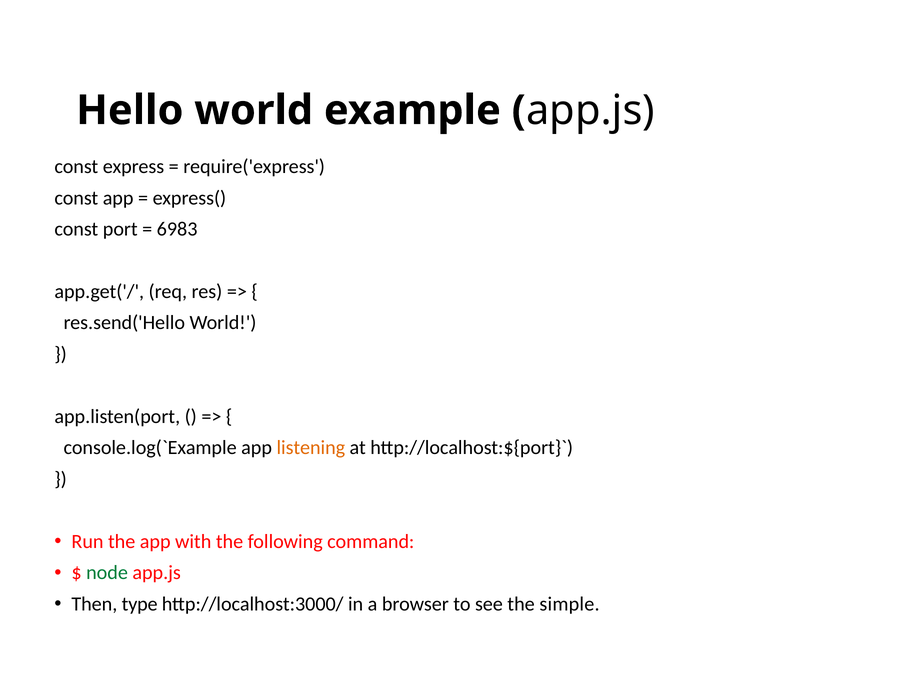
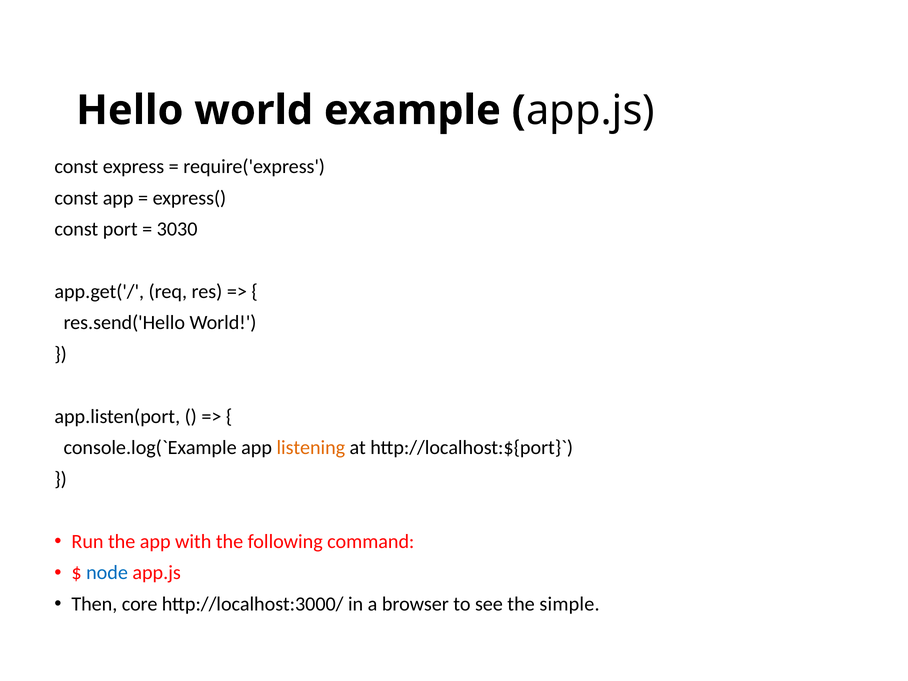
6983: 6983 -> 3030 (177, 229)
node colour: green -> blue (107, 573)
type: type -> core (140, 604)
